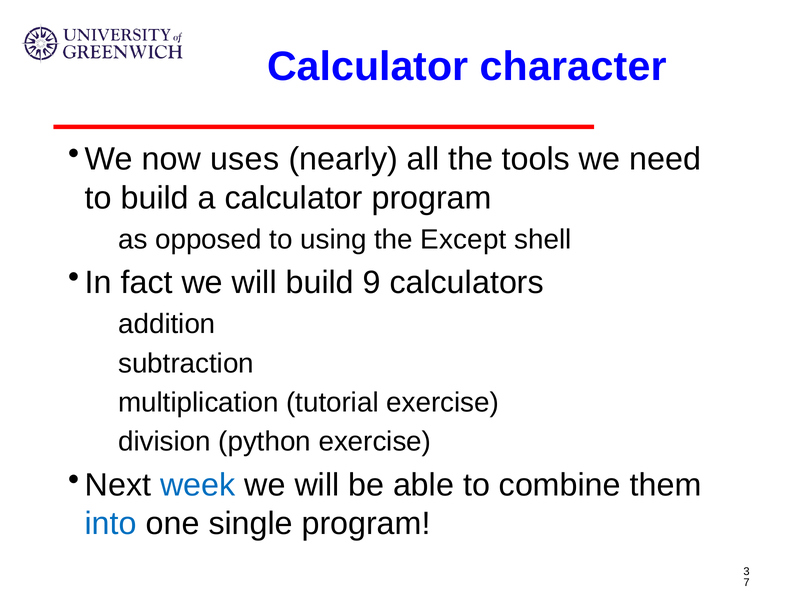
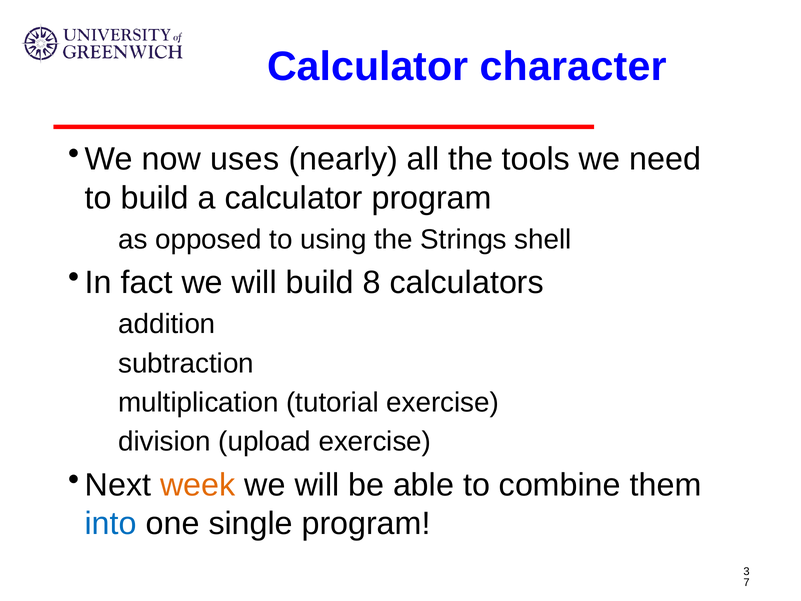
Except: Except -> Strings (464, 239)
9: 9 -> 8 (372, 283)
python: python -> upload (265, 442)
week colour: blue -> orange (198, 485)
